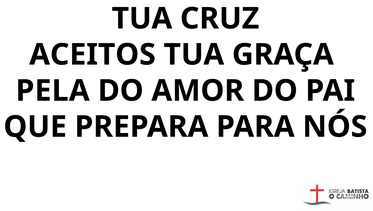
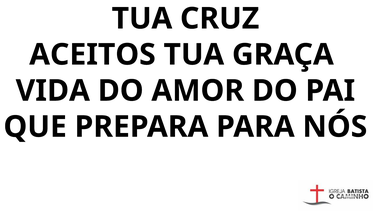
PELA: PELA -> VIDA (53, 91)
